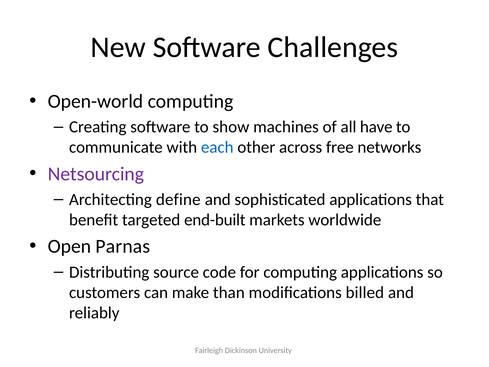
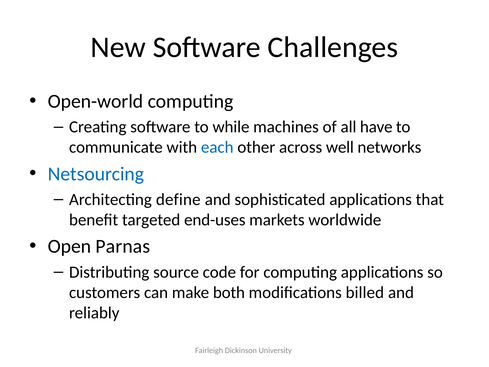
show: show -> while (231, 127)
free: free -> well (340, 147)
Netsourcing colour: purple -> blue (96, 174)
end-built: end-built -> end-uses (215, 220)
than: than -> both (229, 292)
